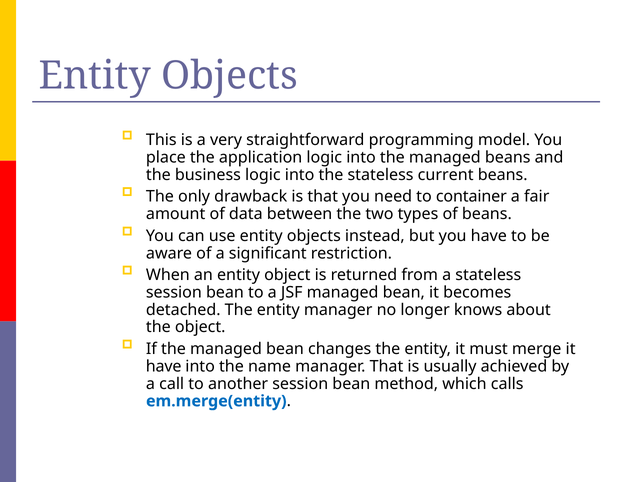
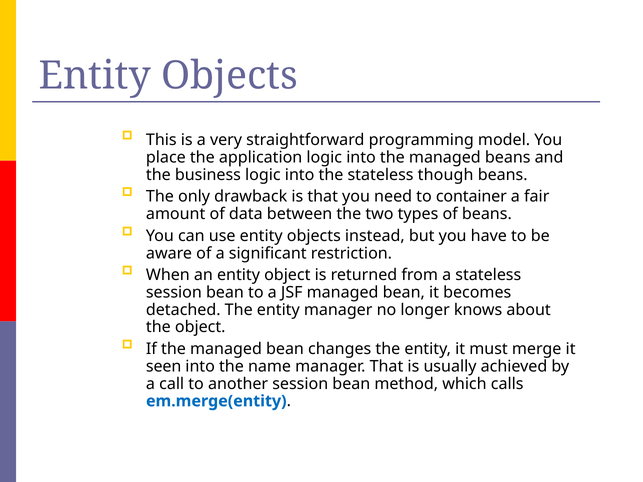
current: current -> though (446, 175)
have: have -> seen (164, 367)
